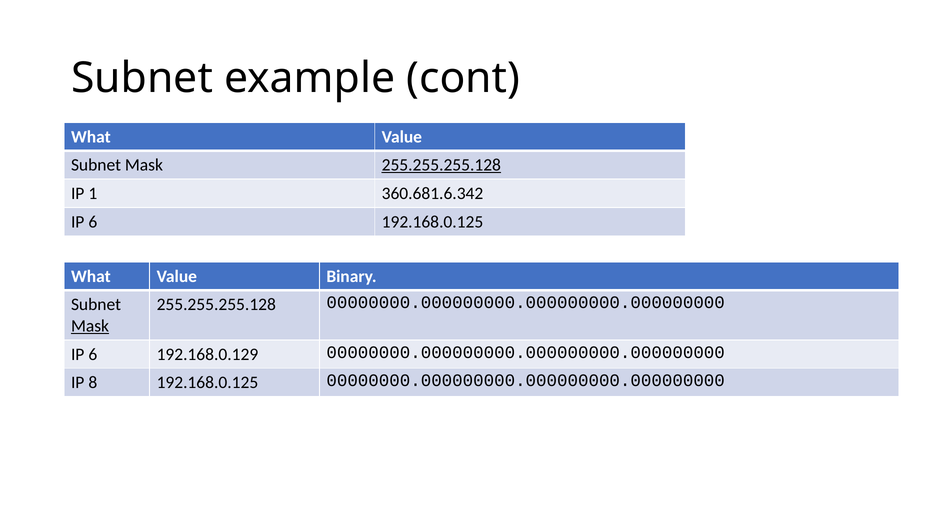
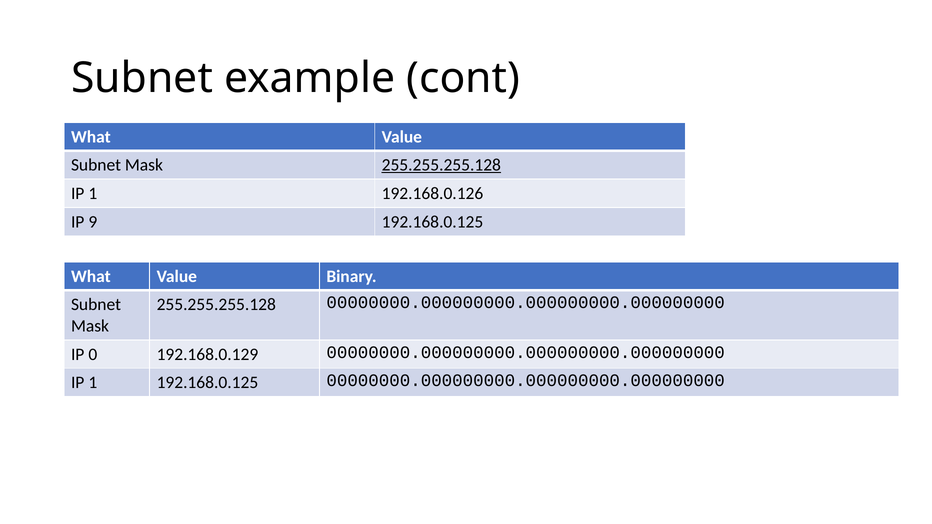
360.681.6.342: 360.681.6.342 -> 192.168.0.126 (432, 194)
6: 6 -> 9 (93, 222)
Mask underline: present -> none (90, 326)
6: 6 -> 0 (93, 355)
8: 8 -> 1 (93, 383)
